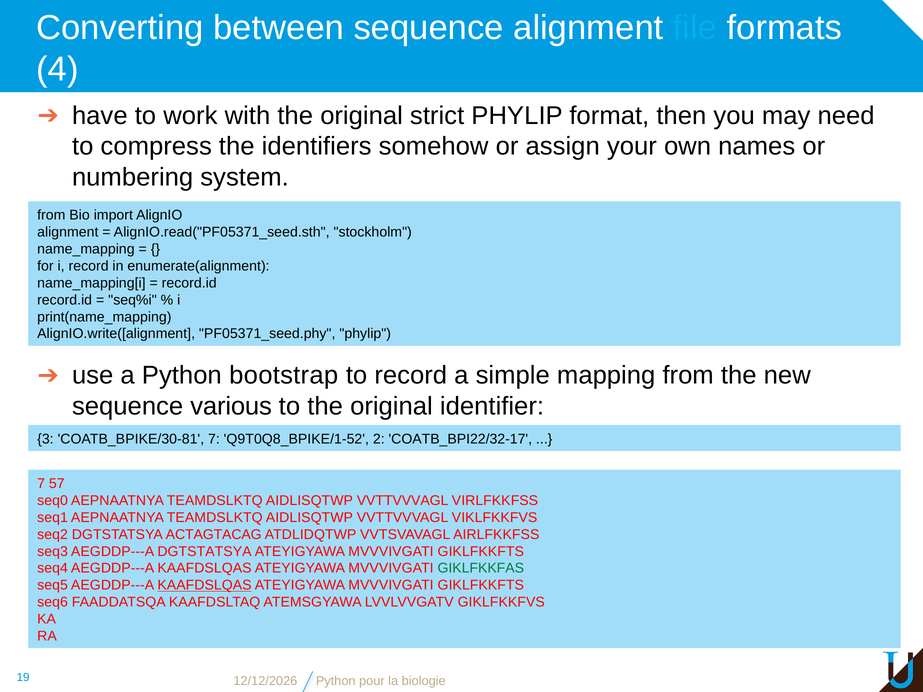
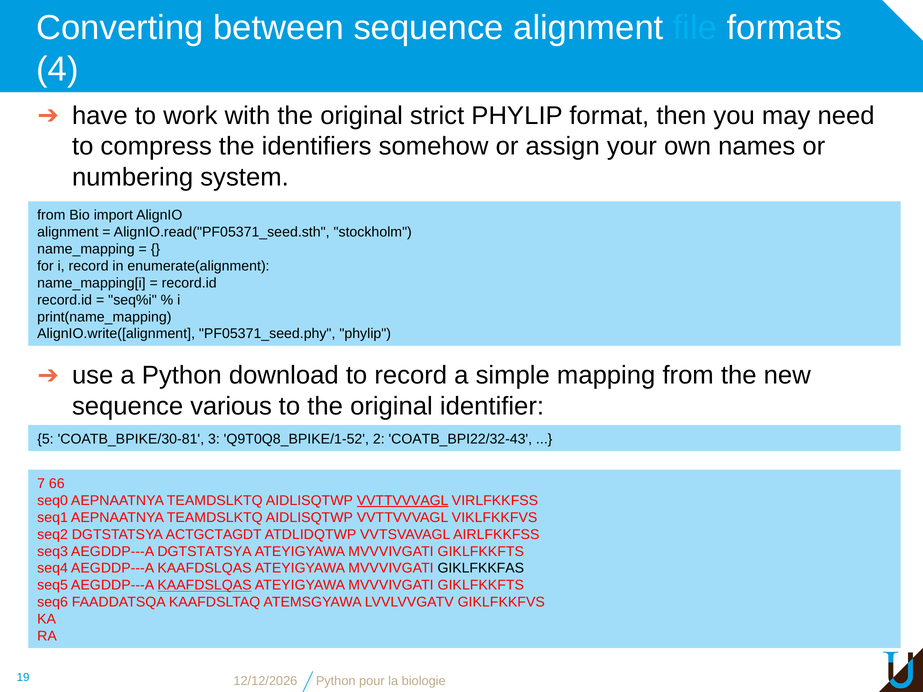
bootstrap: bootstrap -> download (284, 376)
3: 3 -> 5 (45, 439)
COATB_BPIKE/30-81 7: 7 -> 3 (214, 439)
COATB_BPI22/32-17: COATB_BPI22/32-17 -> COATB_BPI22/32-43 (460, 439)
57: 57 -> 66 (57, 484)
VVTTVVVAGL underline: none -> present (403, 501)
ACTAGTACAG: ACTAGTACAG -> ACTGCTAGDT (214, 535)
GIKLFKKFAS colour: green -> black (481, 569)
